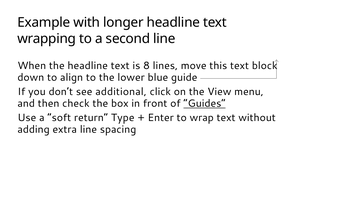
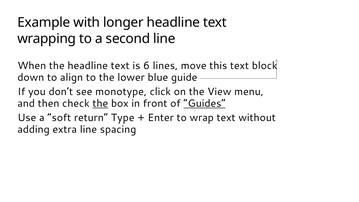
8: 8 -> 6 (147, 66)
additional: additional -> monotype (121, 92)
the underline: none -> present (100, 103)
